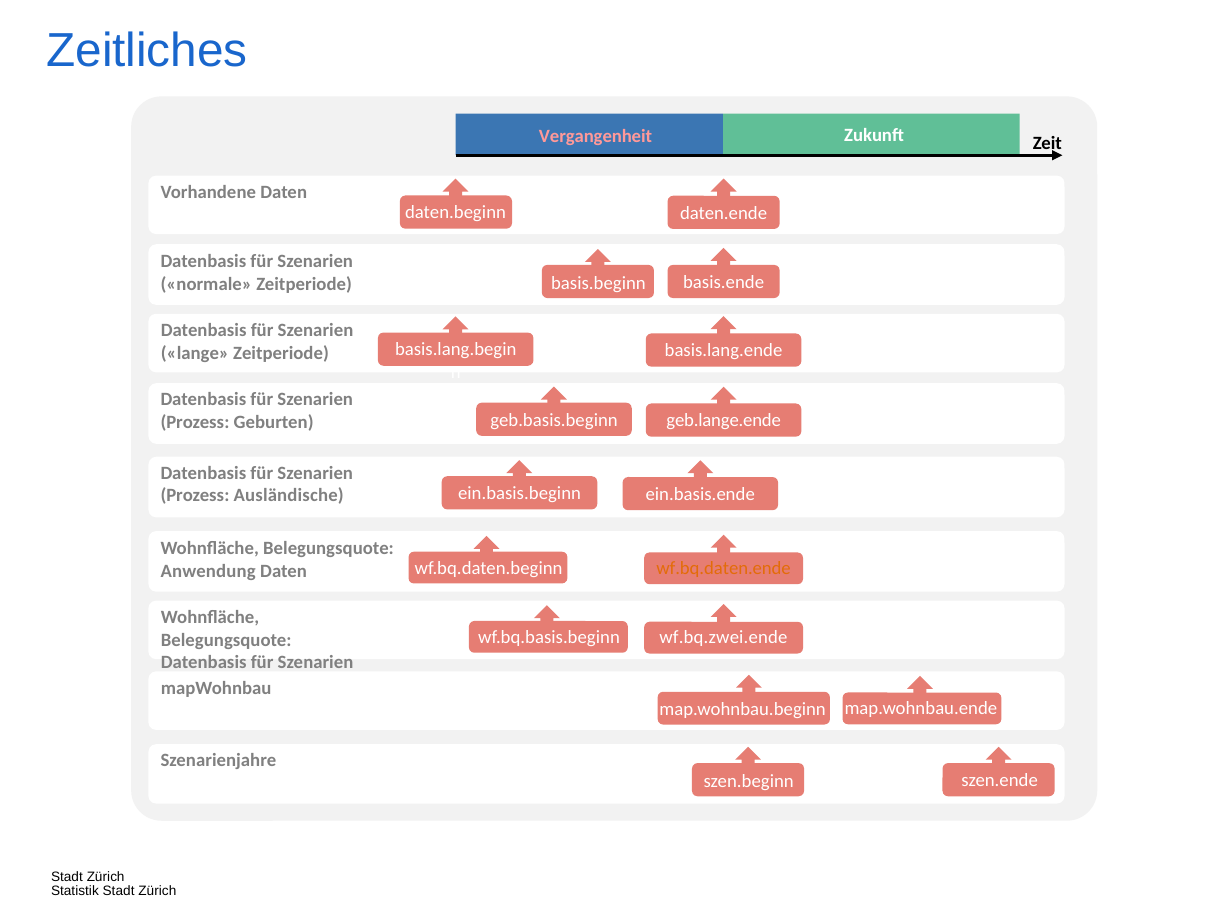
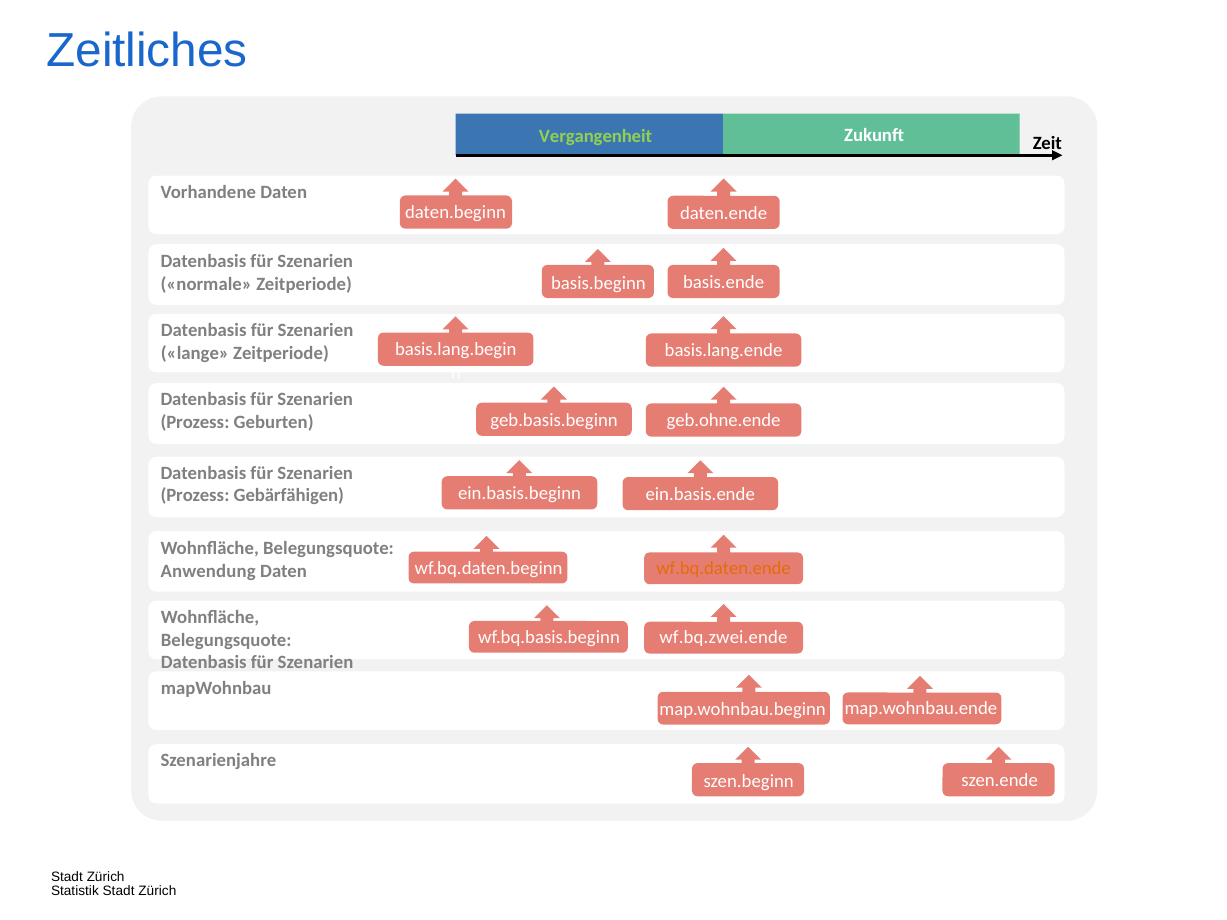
Vergangenheit colour: pink -> light green (596, 137)
geb.lange.ende: geb.lange.ende -> geb.ohne.ende (724, 421)
Ausländische: Ausländische -> Gebärfähigen (289, 496)
